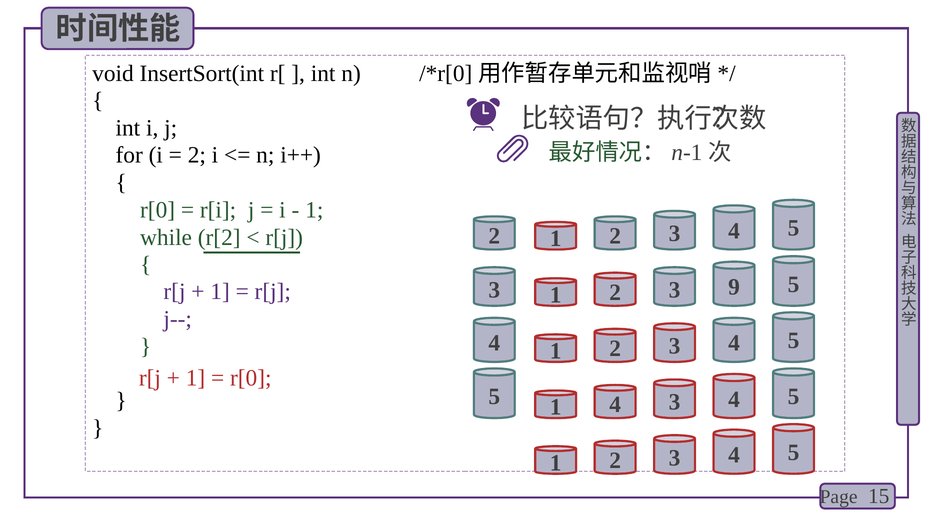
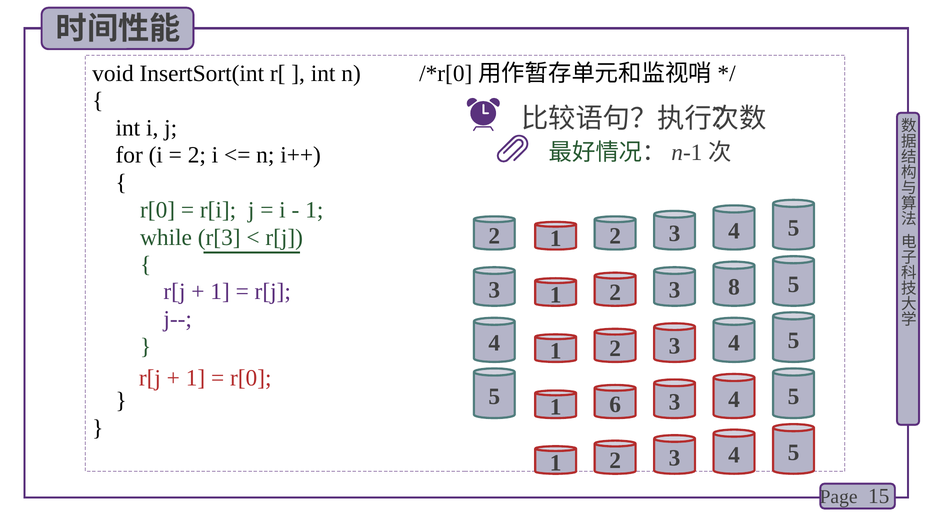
r[2: r[2 -> r[3 (219, 237)
9: 9 -> 8 (734, 287)
1 4: 4 -> 6 (615, 405)
